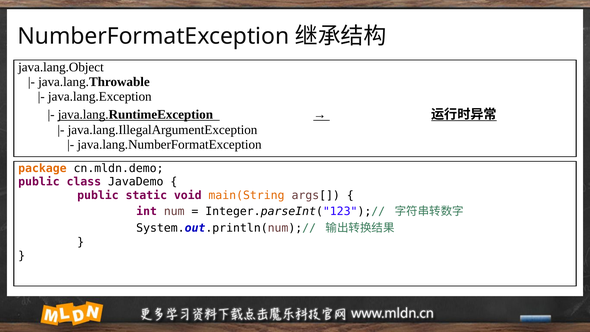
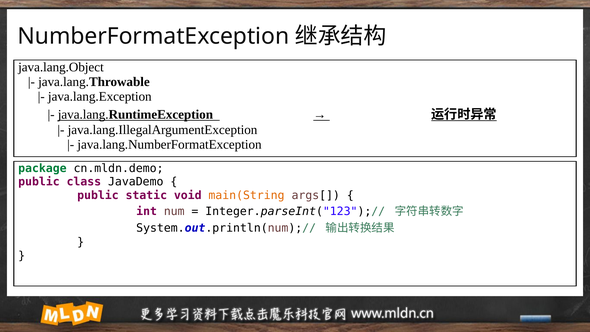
package colour: orange -> green (42, 168)
